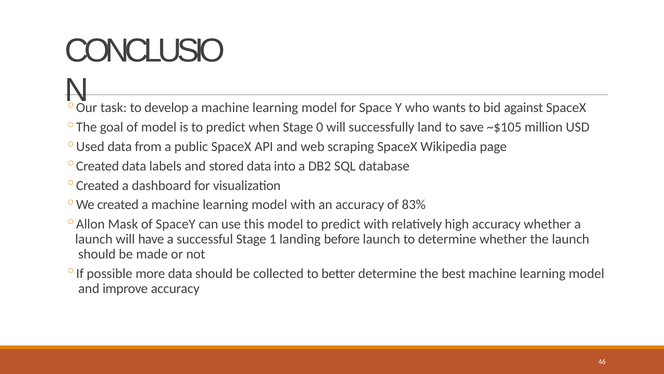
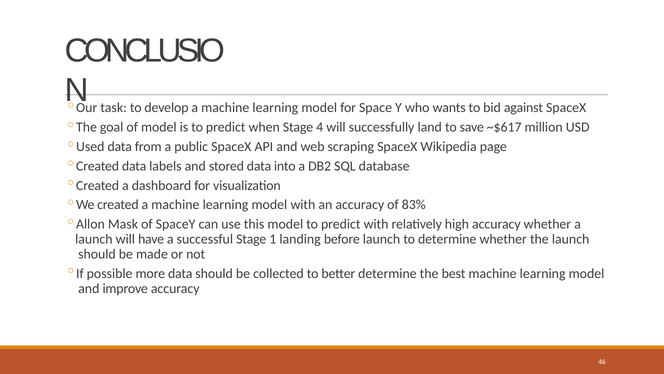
0: 0 -> 4 (320, 127)
~$105: ~$105 -> ~$617 (504, 127)
